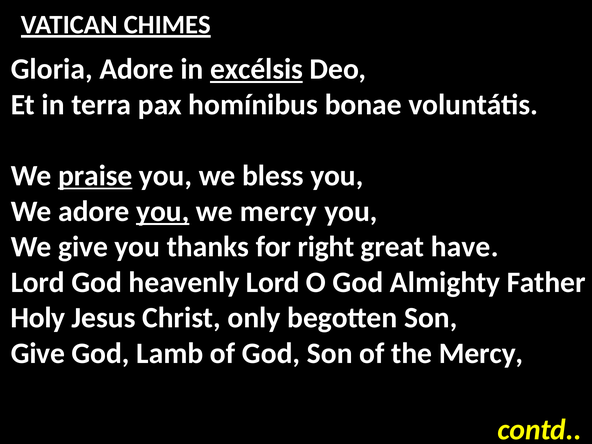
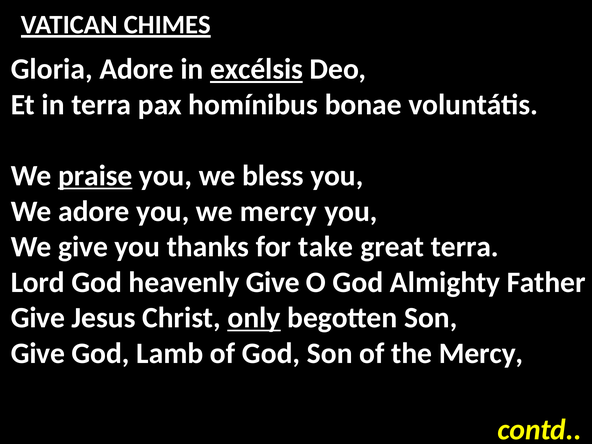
you underline: present -> none (163, 211)
right: right -> take (326, 247)
great have: have -> terra (465, 247)
heavenly Lord: Lord -> Give (273, 282)
Holy: Holy -> Give (38, 318)
only underline: none -> present (254, 318)
